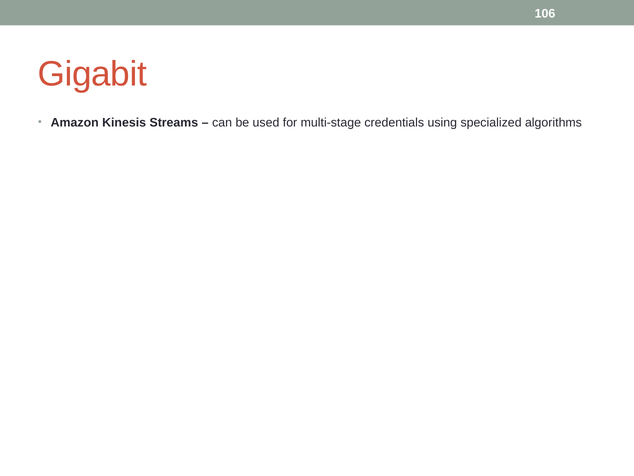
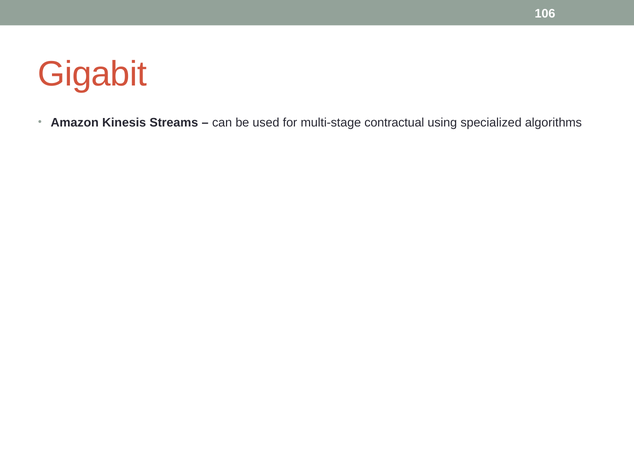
credentials: credentials -> contractual (394, 122)
